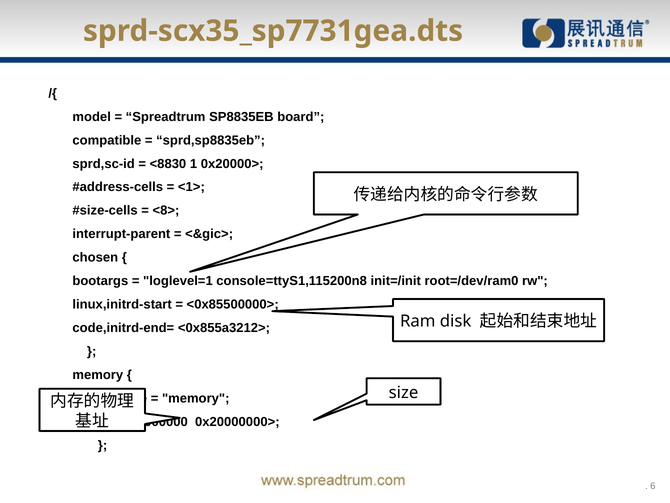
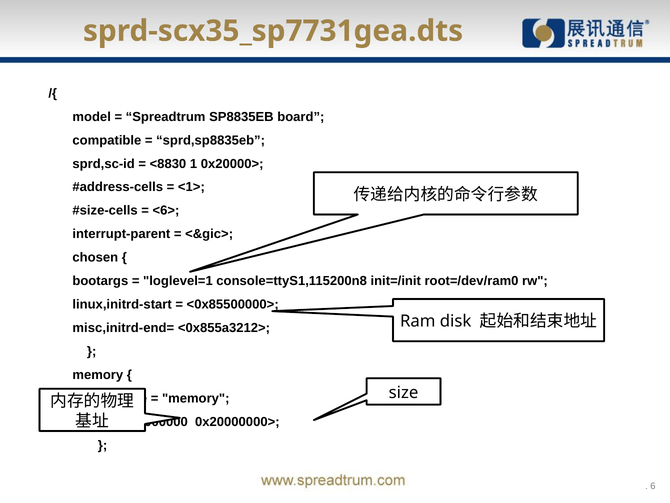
<8>: <8> -> <6> (166, 210)
code,initrd-end=: code,initrd-end= -> misc,initrd-end= (123, 328)
